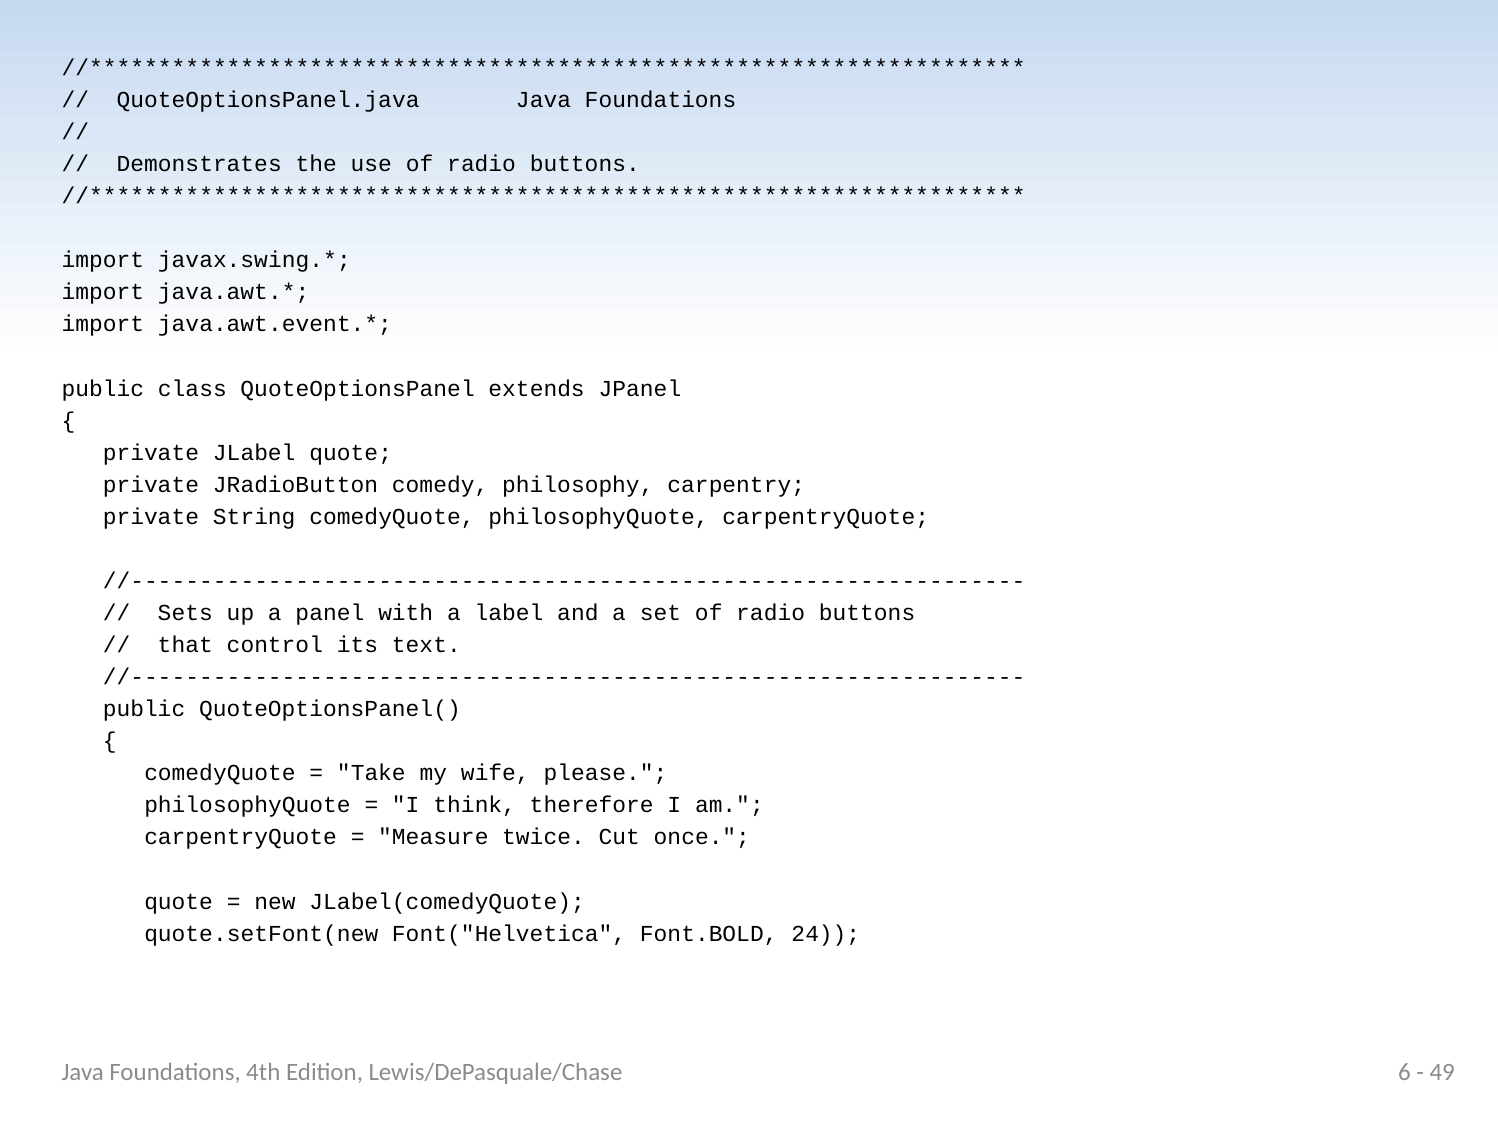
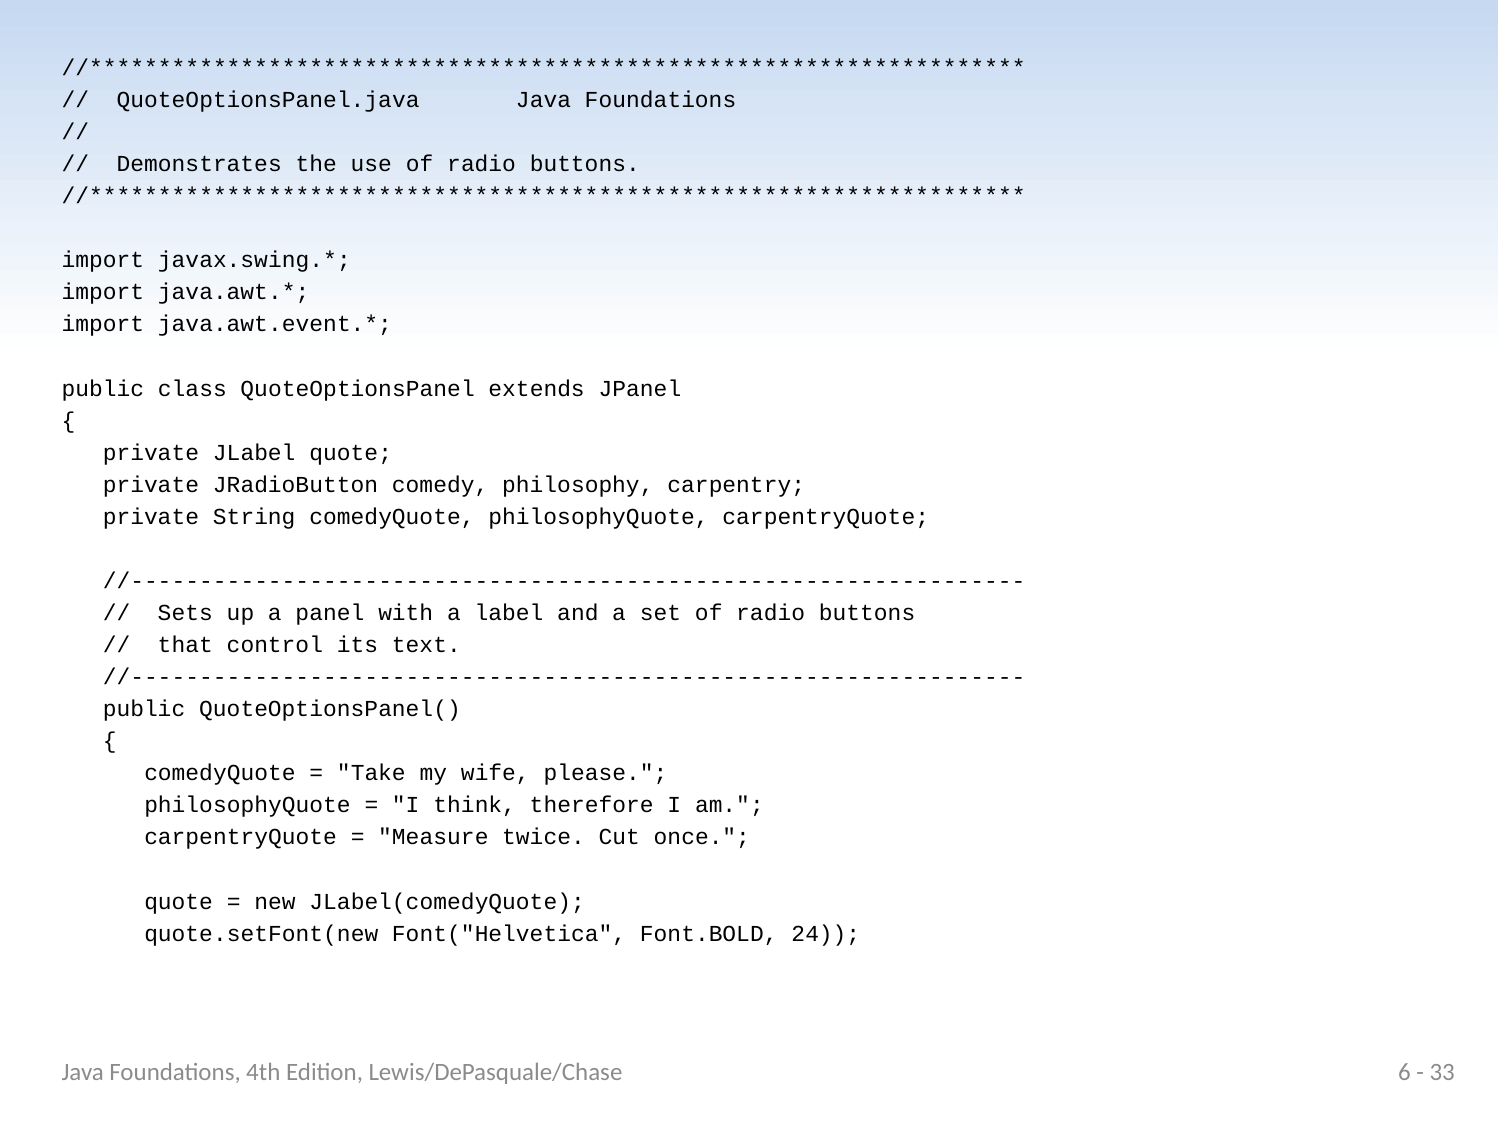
49: 49 -> 33 (1442, 1073)
